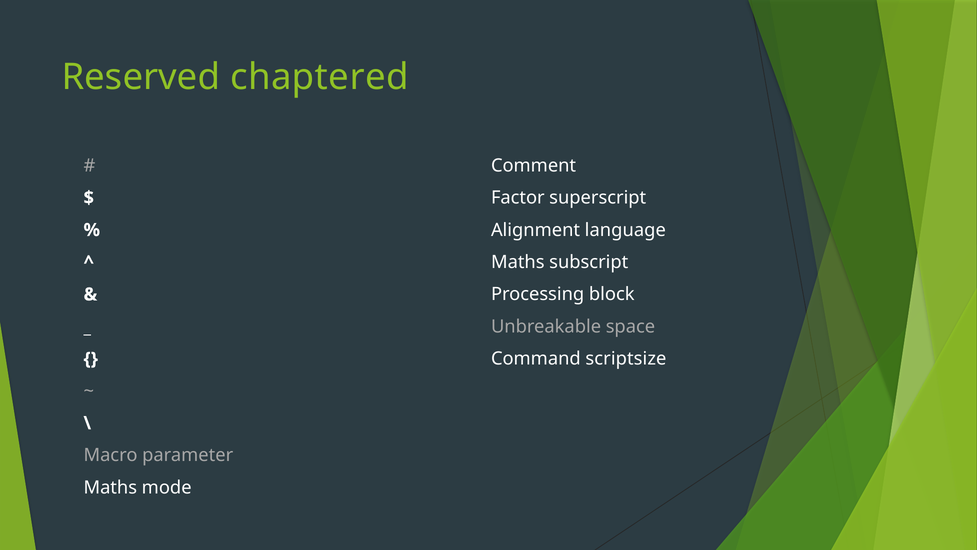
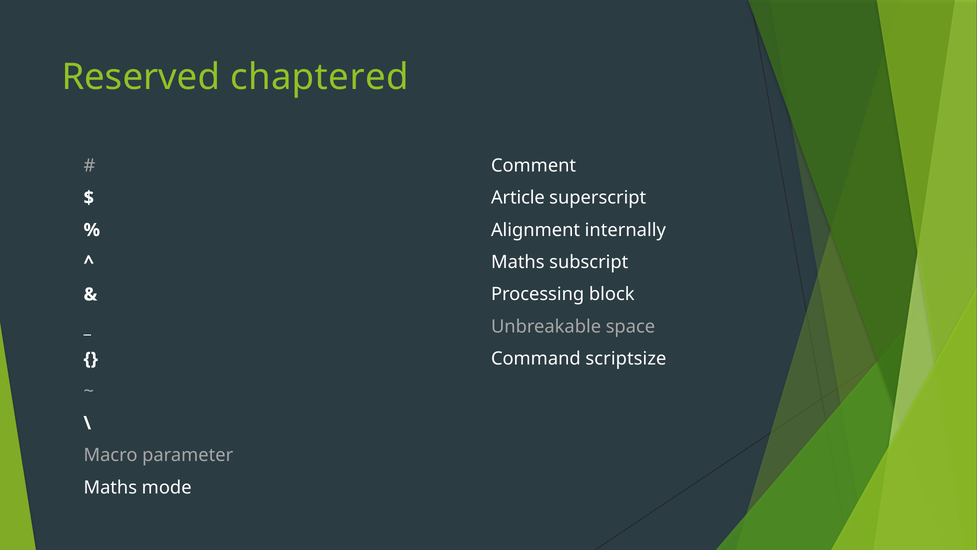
Factor: Factor -> Article (518, 198)
language: language -> internally (625, 230)
